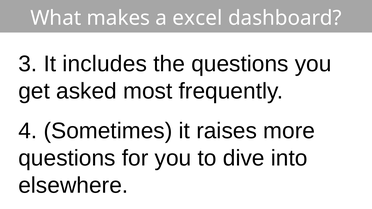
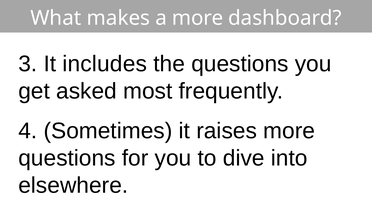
a excel: excel -> more (198, 18)
